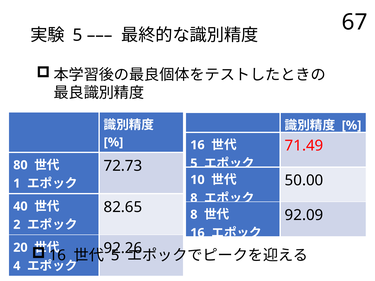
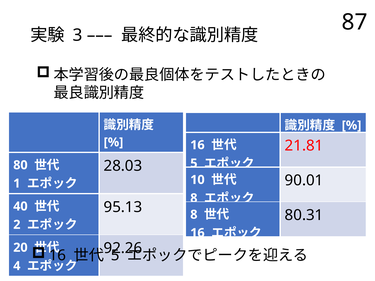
5: 5 -> 3 (77, 35)
67: 67 -> 87 (355, 22)
71.49: 71.49 -> 21.81 (304, 146)
72.73: 72.73 -> 28.03 (123, 166)
50.00: 50.00 -> 90.01 (304, 181)
82.65: 82.65 -> 95.13 (123, 207)
92.09: 92.09 -> 80.31 (304, 215)
